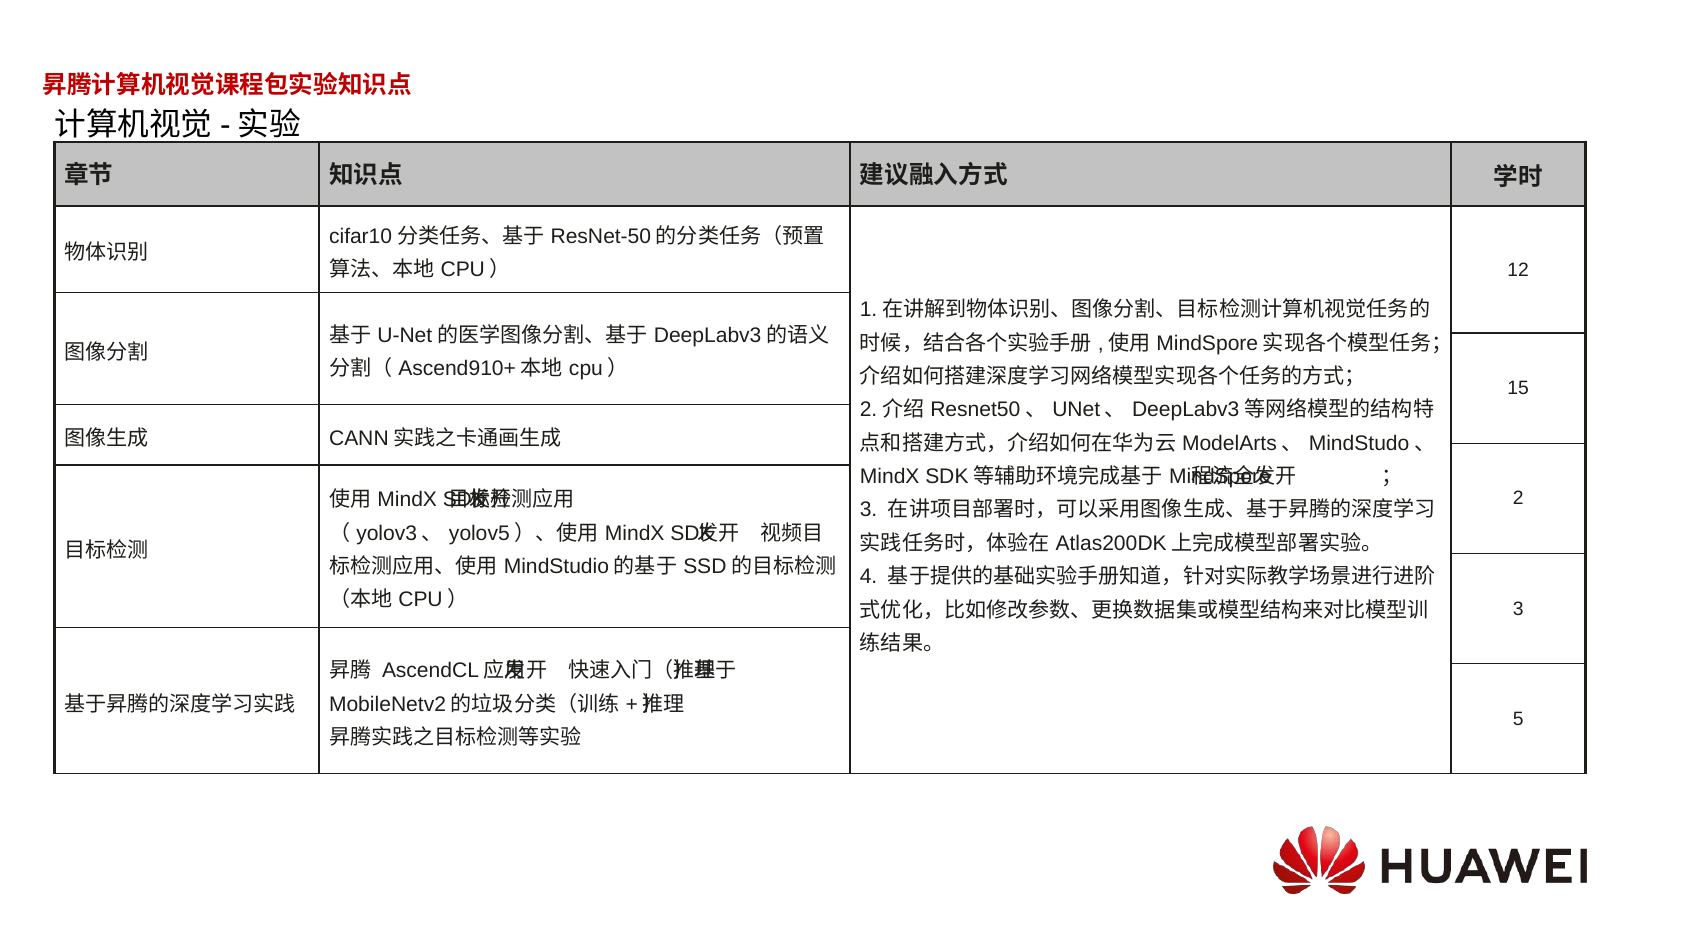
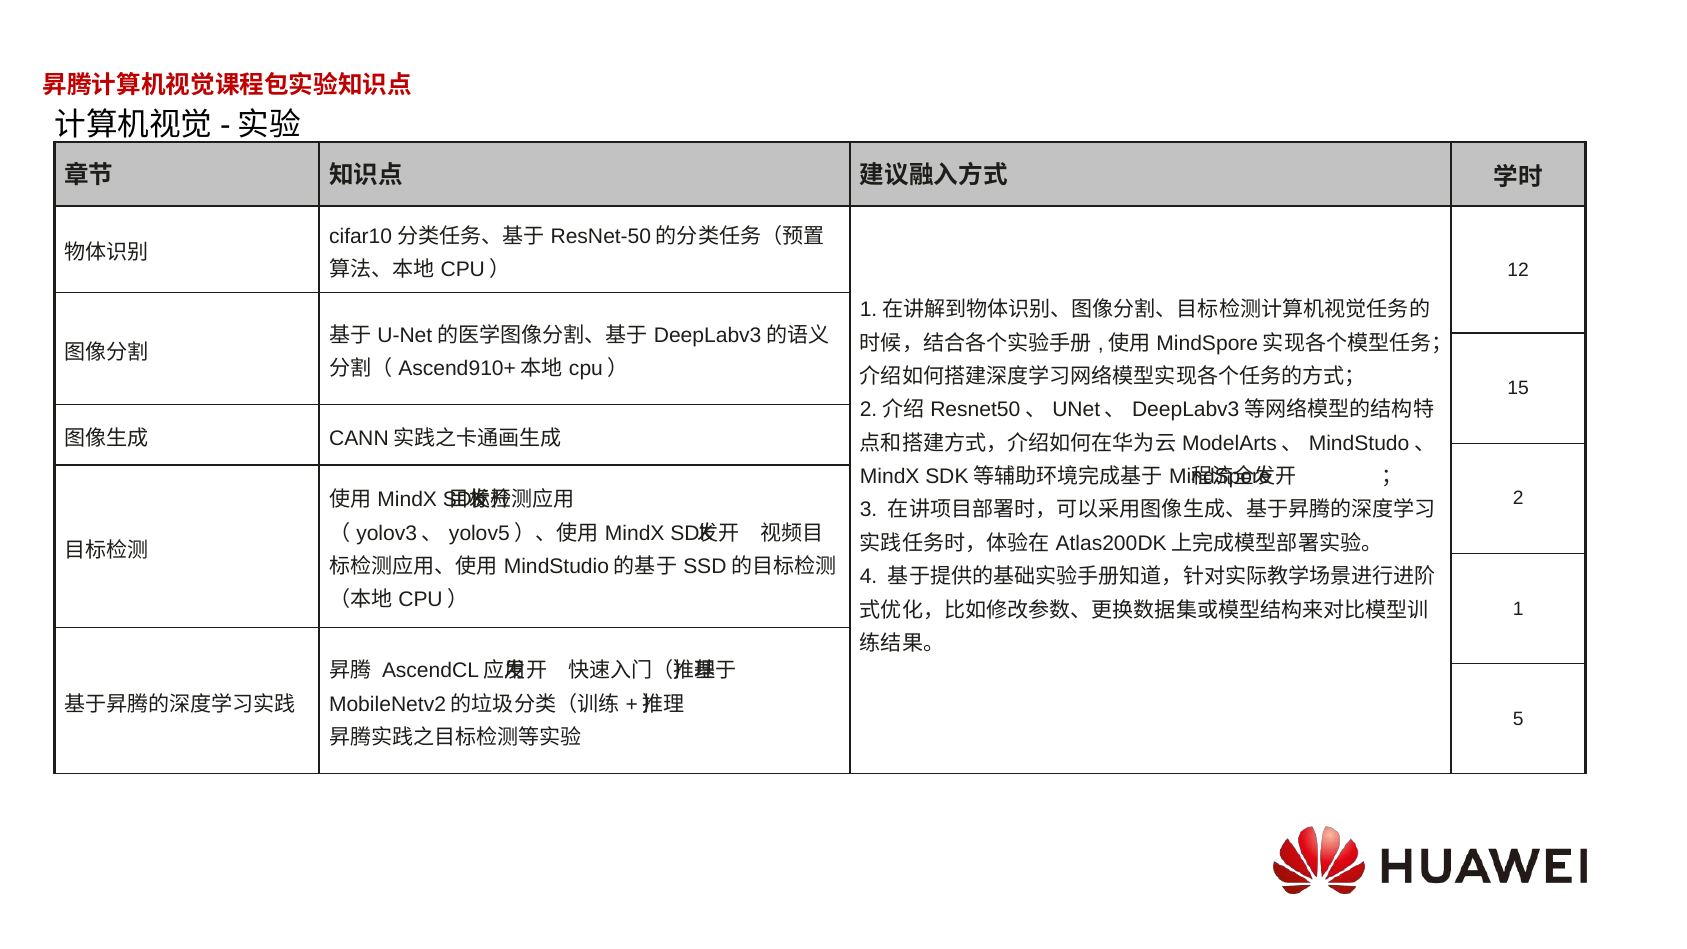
3: 3 -> 1 (1518, 608)
